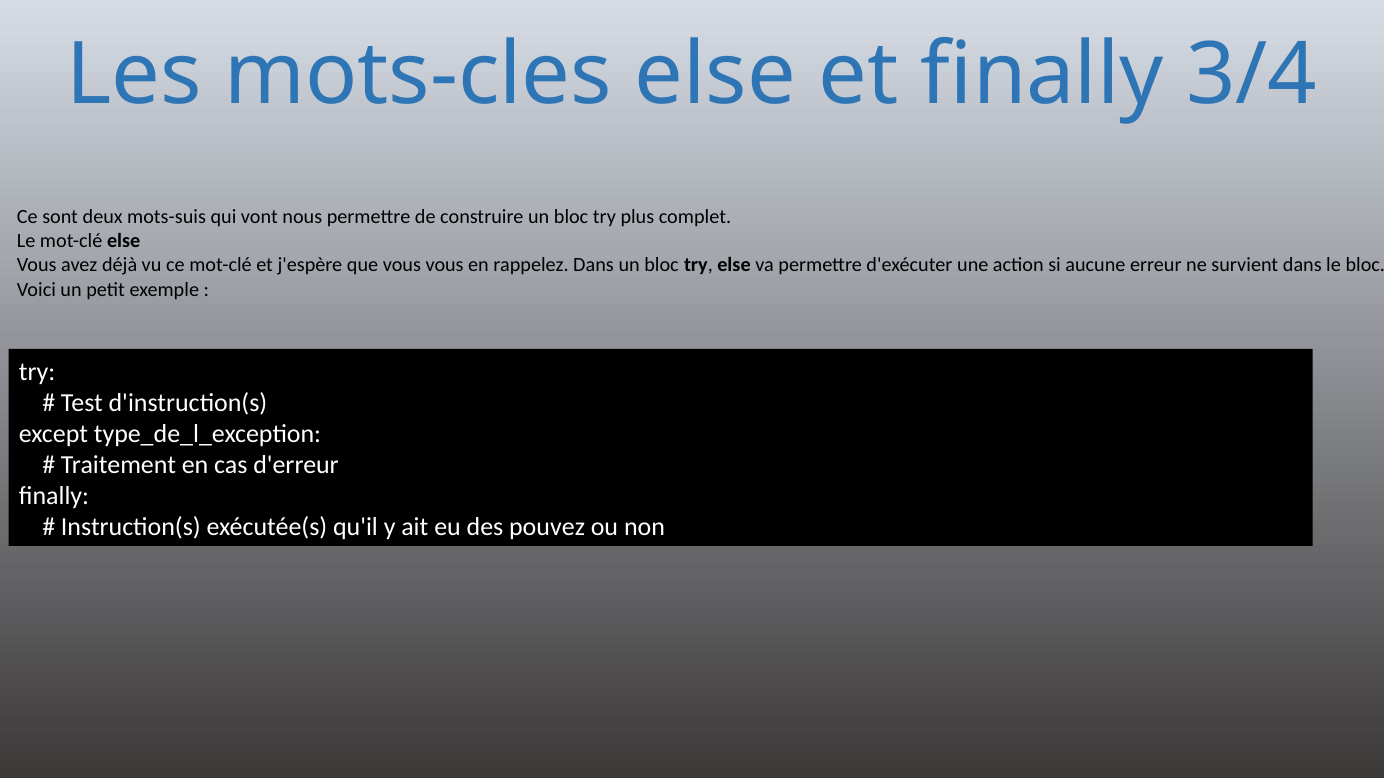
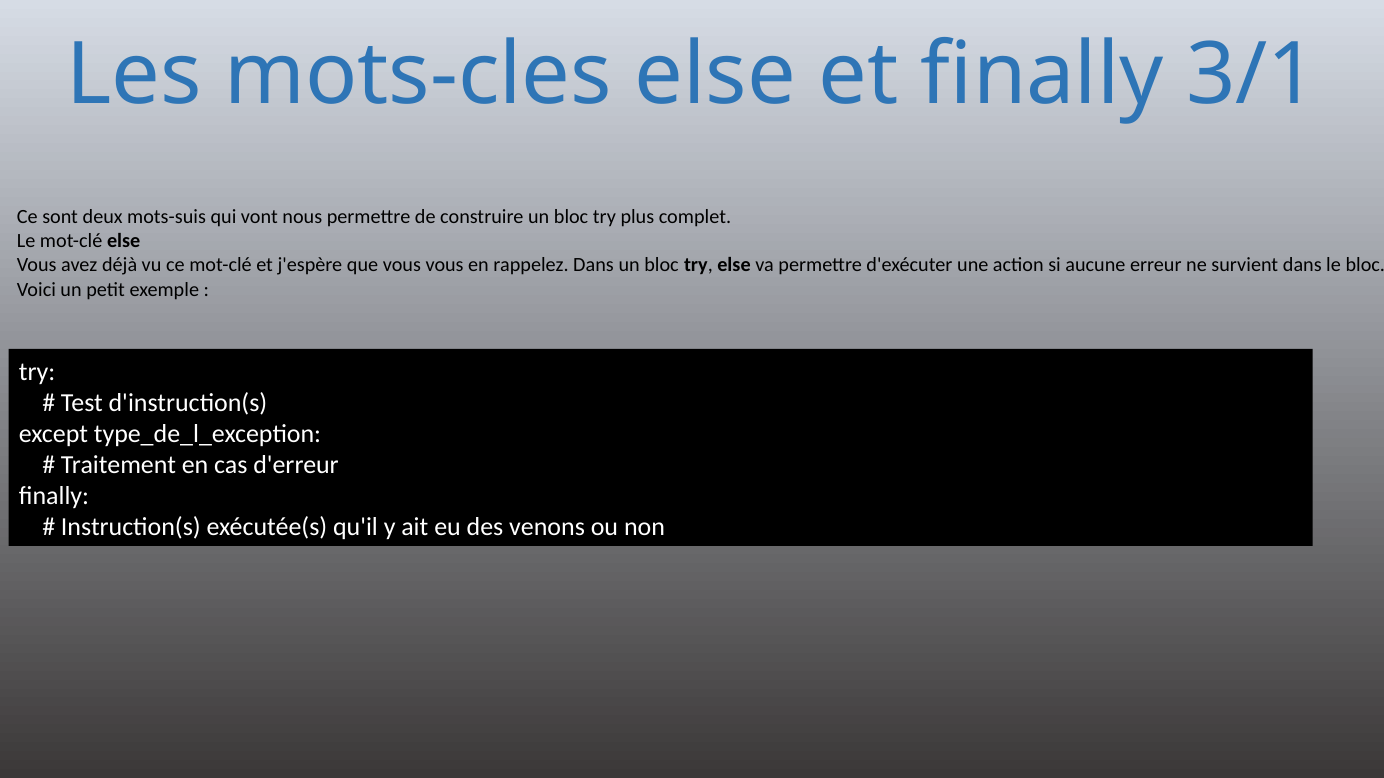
3/4: 3/4 -> 3/1 (1252, 75)
pouvez: pouvez -> venons (547, 527)
